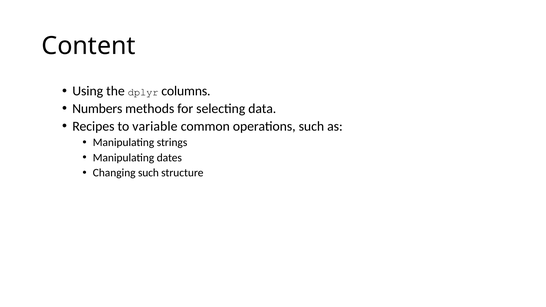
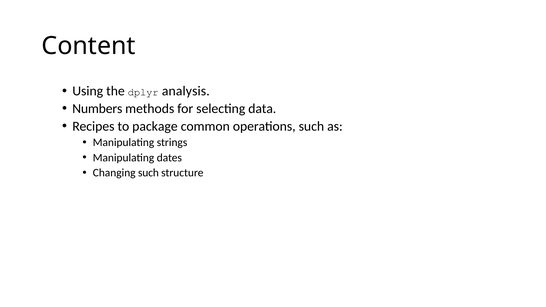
columns: columns -> analysis (186, 91)
variable: variable -> package (155, 126)
